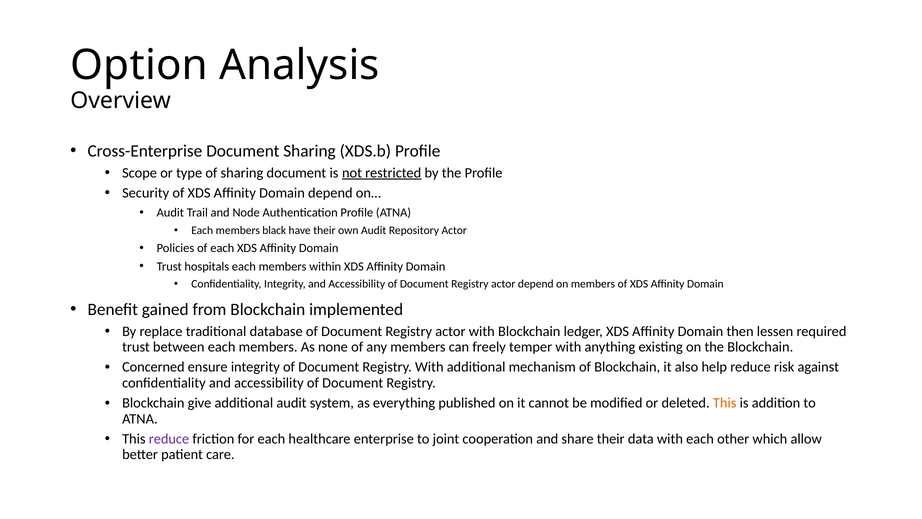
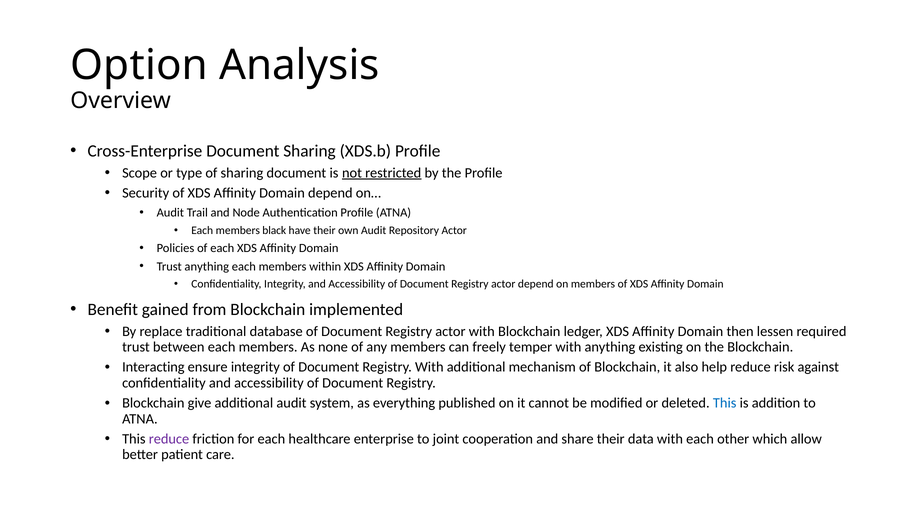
Trust hospitals: hospitals -> anything (207, 266)
Concerned: Concerned -> Interacting (153, 367)
This colour: orange -> blue (725, 403)
